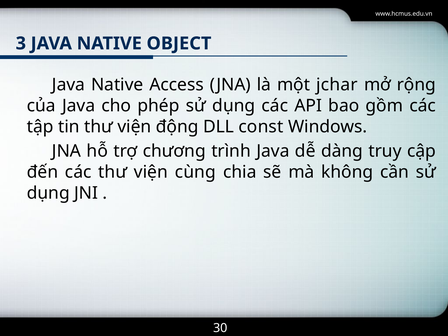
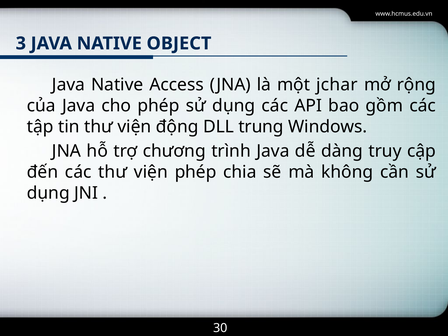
const: const -> trung (261, 127)
viện cùng: cùng -> phép (196, 172)
